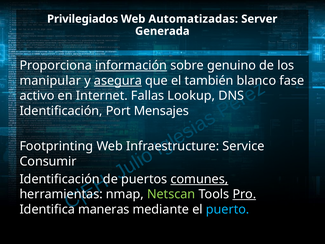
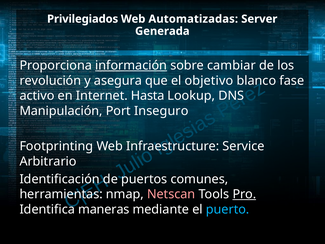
genuino: genuino -> cambiar (231, 65)
manipular: manipular -> revolución (50, 81)
asegura underline: present -> none (118, 81)
también: también -> objetivo (209, 81)
Fallas: Fallas -> Hasta (148, 96)
Identificación: Identificación -> Manipulación (61, 111)
Mensajes: Mensajes -> Inseguro (161, 111)
Consumir: Consumir -> Arbitrario (48, 161)
comunes underline: present -> none (199, 179)
Netscan colour: light green -> pink (171, 194)
